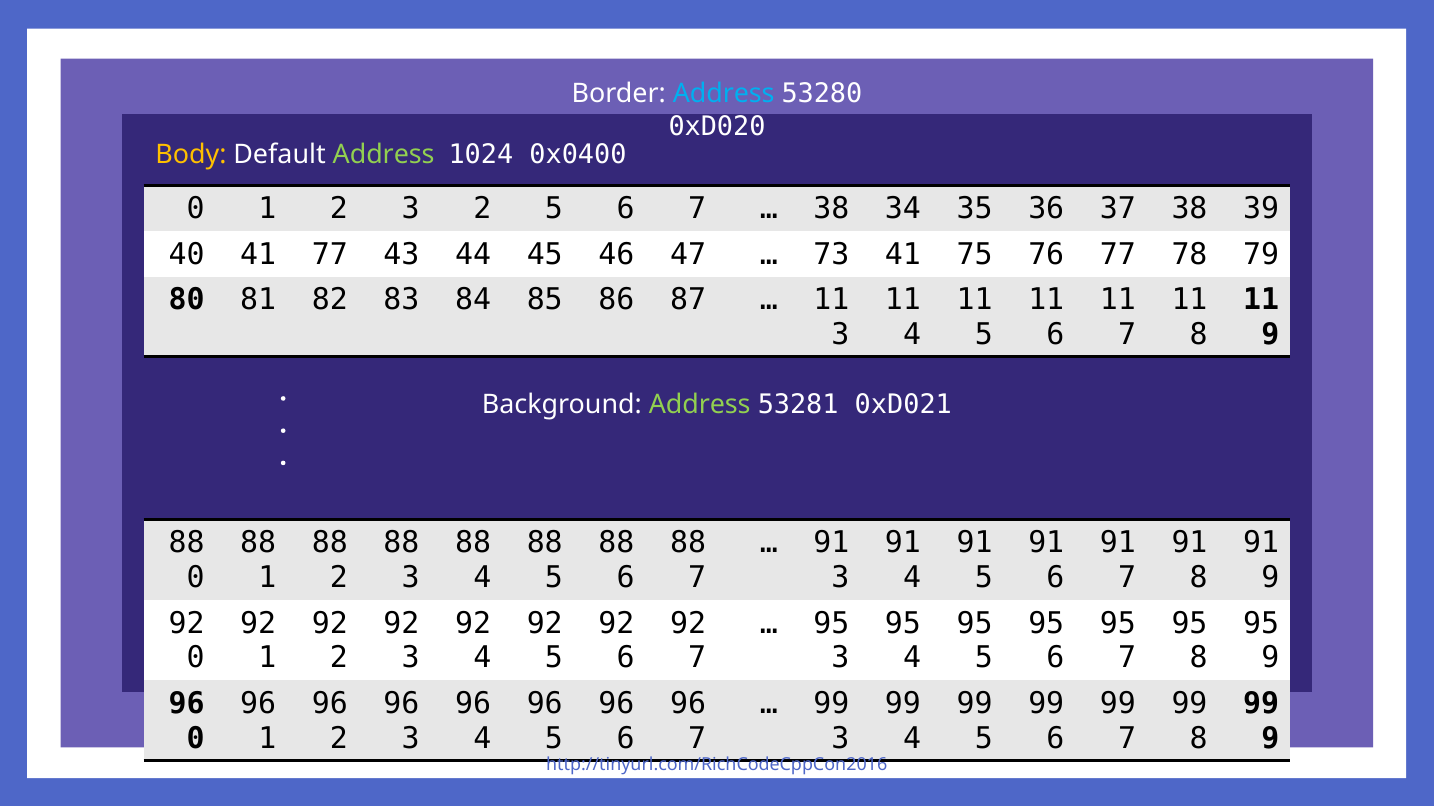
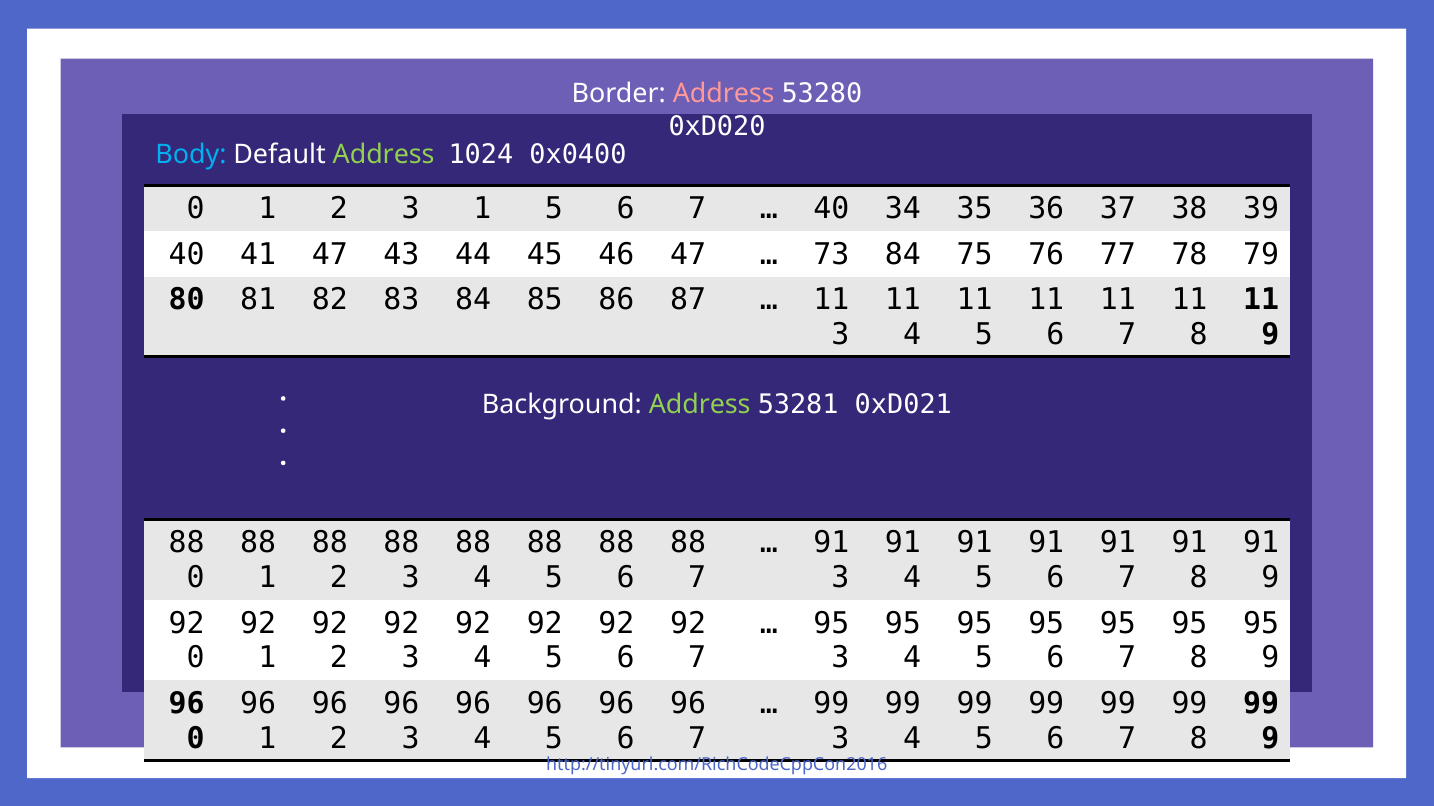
Address colour: light blue -> pink (724, 94)
Body colour: yellow -> light blue (191, 155)
3 2: 2 -> 1 (482, 209)
38: 38 -> 40 (831, 209)
41 77: 77 -> 47 (330, 254)
73 41: 41 -> 84 (903, 254)
